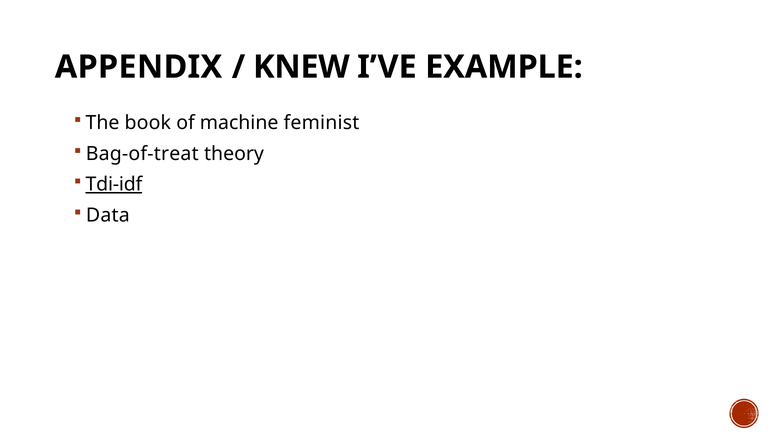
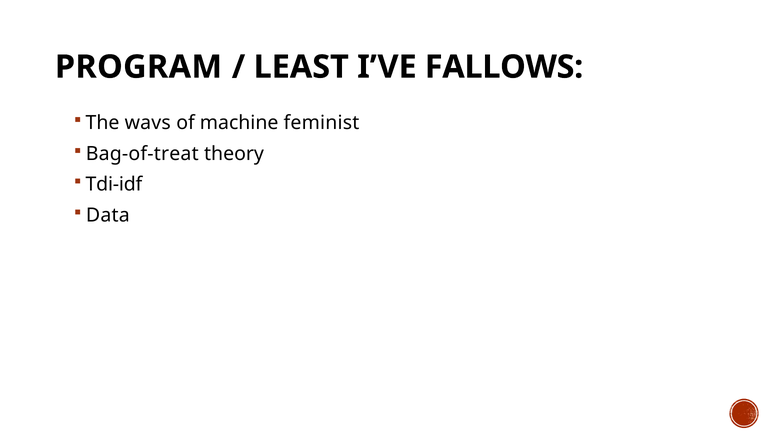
APPENDIX: APPENDIX -> PROGRAM (138, 67)
KNEW: KNEW -> LEAST (301, 67)
EXAMPLE: EXAMPLE -> FALLOWS (504, 67)
book: book -> wavs (148, 123)
Tdi-idf underline: present -> none (114, 184)
